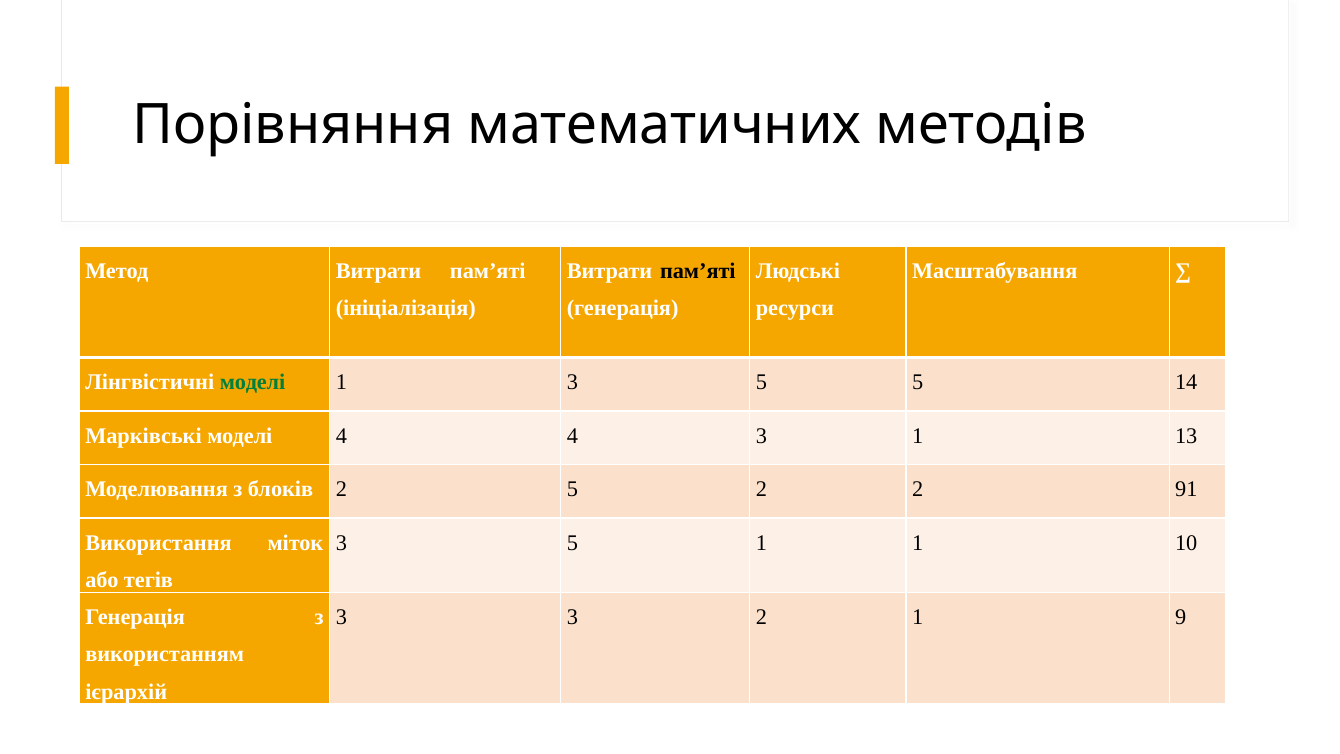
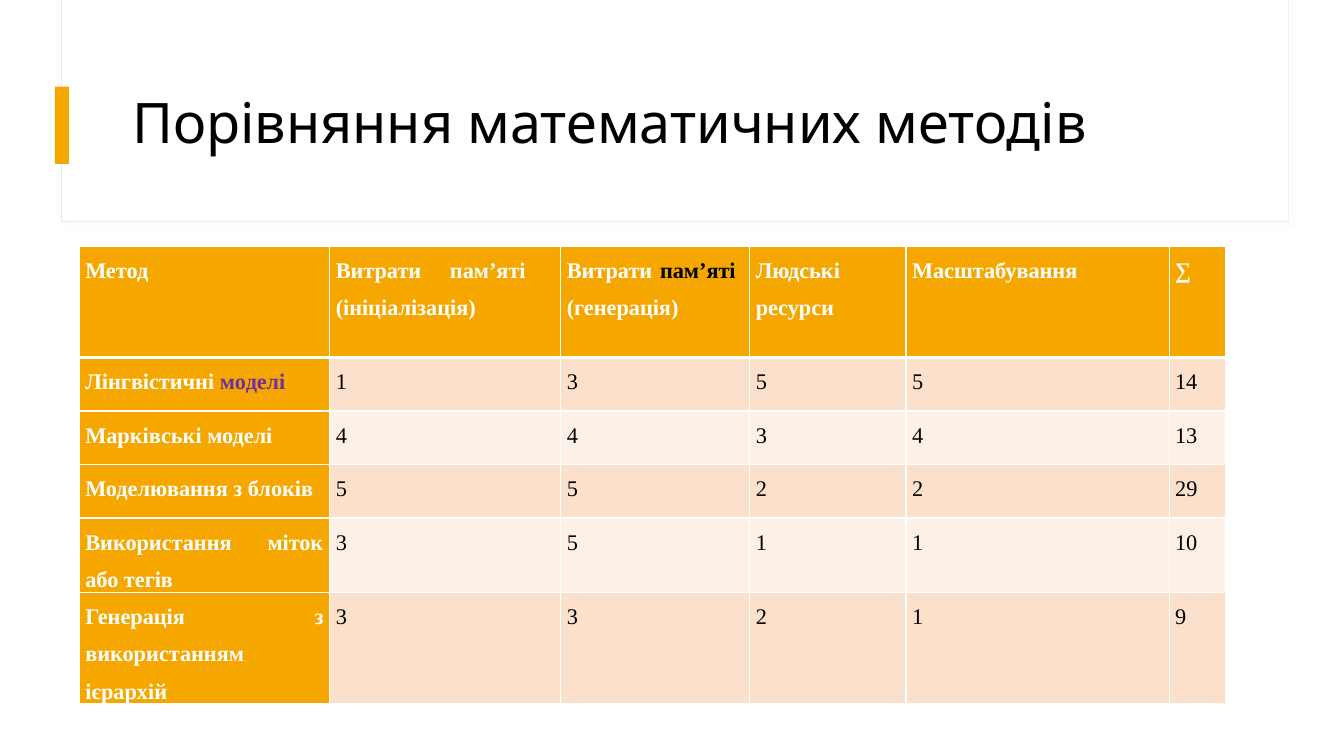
моделі colour: green -> purple (252, 382)
3 1: 1 -> 4 (918, 436)
блоків 2: 2 -> 5 (341, 489)
91: 91 -> 29 (1186, 489)
